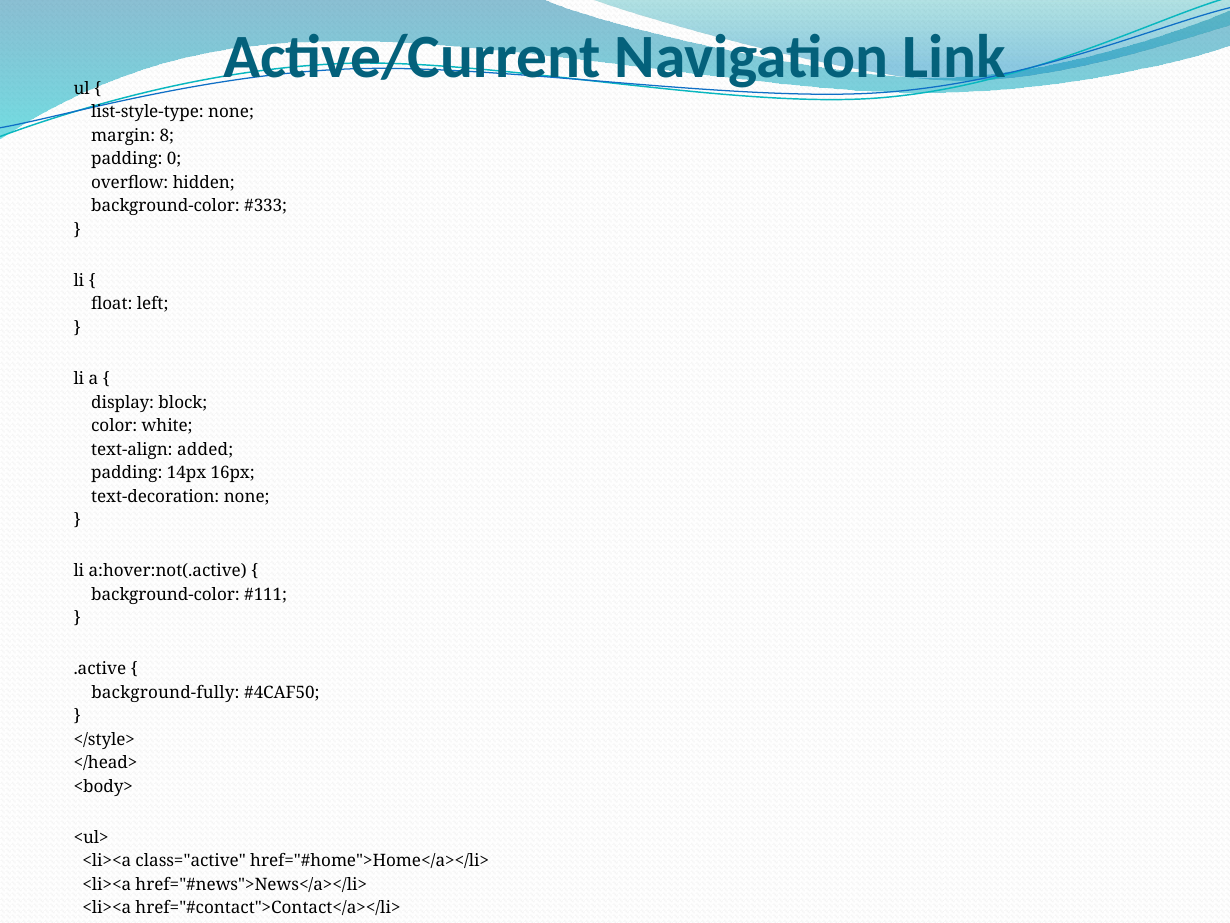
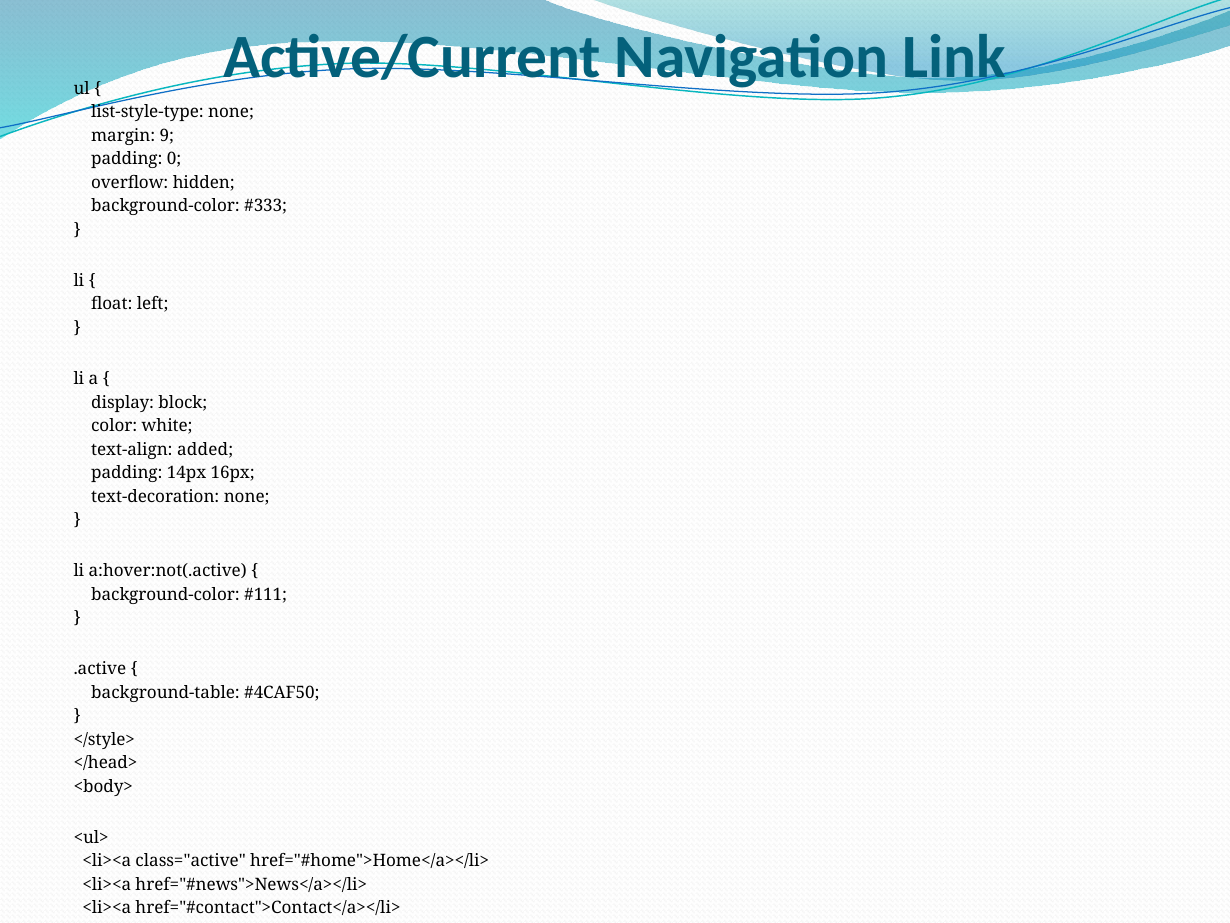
8: 8 -> 9 (167, 136)
background-fully: background-fully -> background-table (166, 692)
